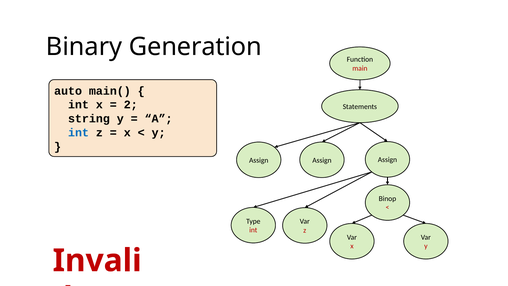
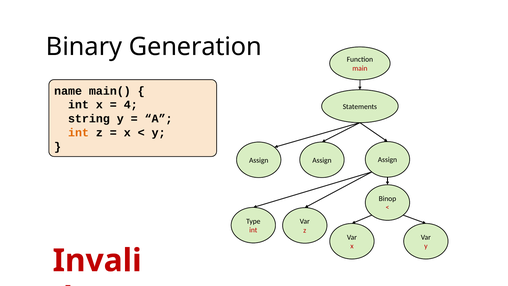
auto: auto -> name (68, 91)
2: 2 -> 4 (131, 105)
int colour: blue -> orange (78, 133)
